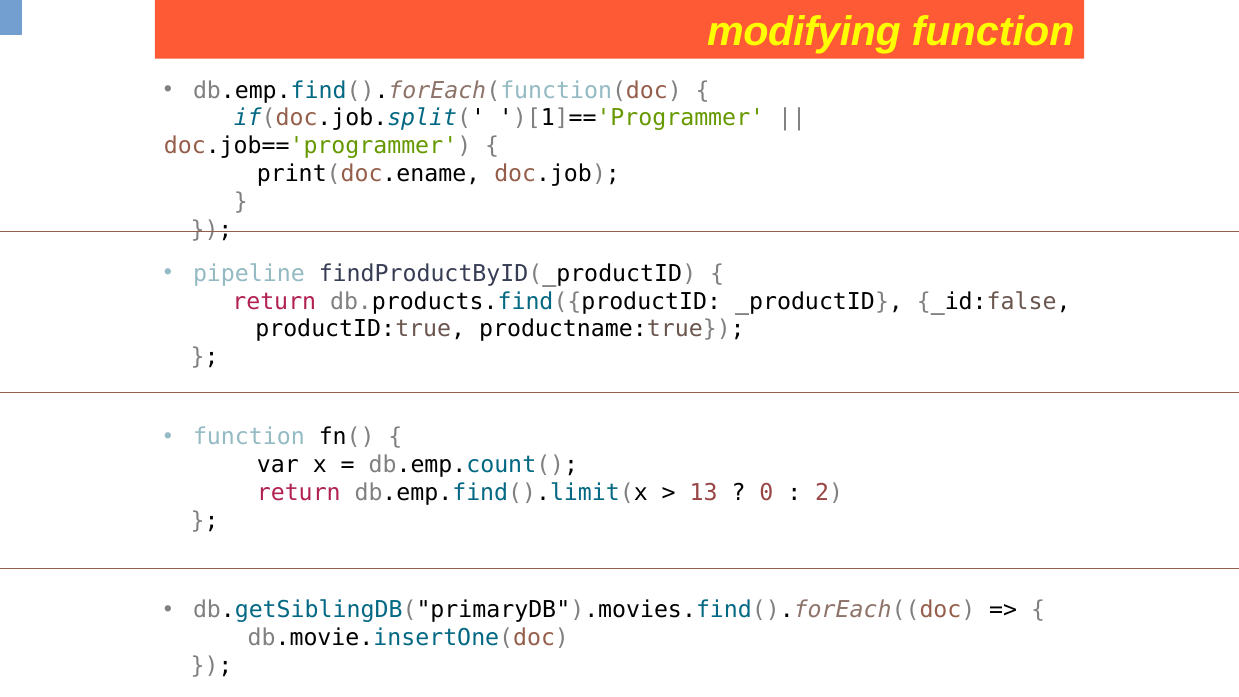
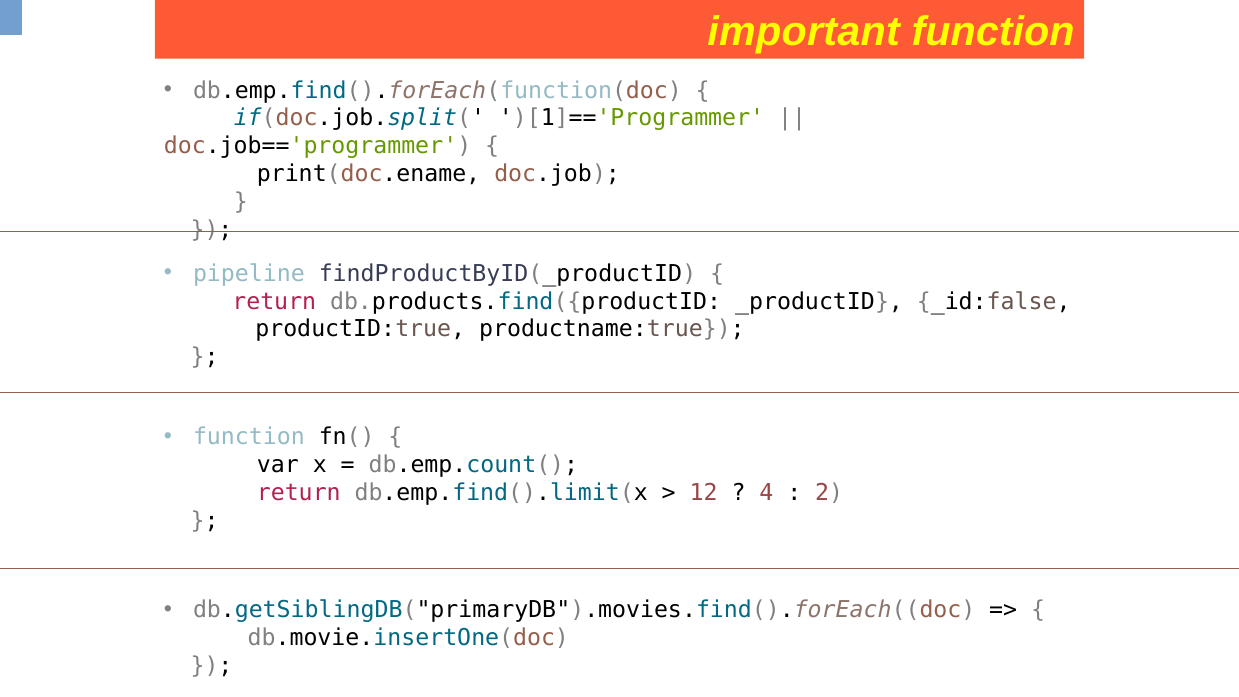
modifying: modifying -> important (804, 32)
13: 13 -> 12 (704, 493)
0: 0 -> 4 (766, 493)
